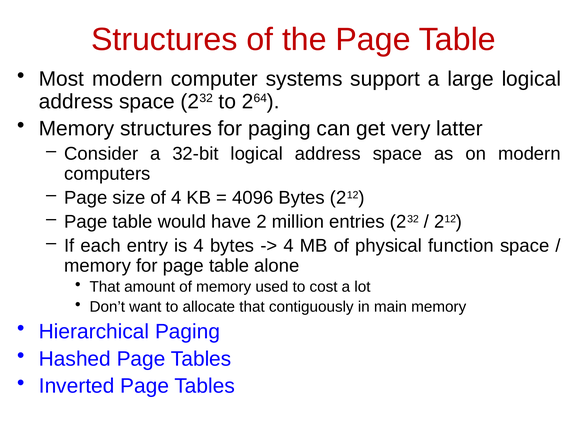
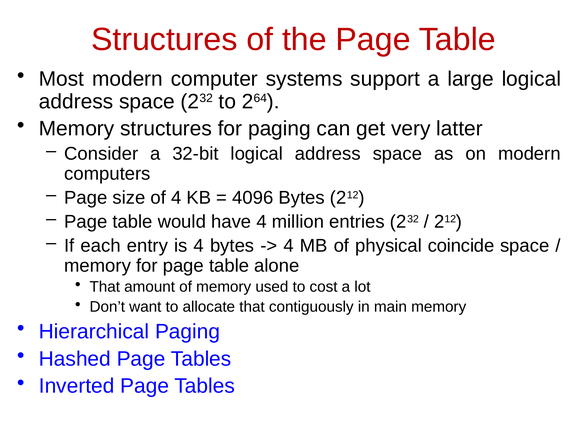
have 2: 2 -> 4 (262, 222)
function: function -> coincide (461, 246)
